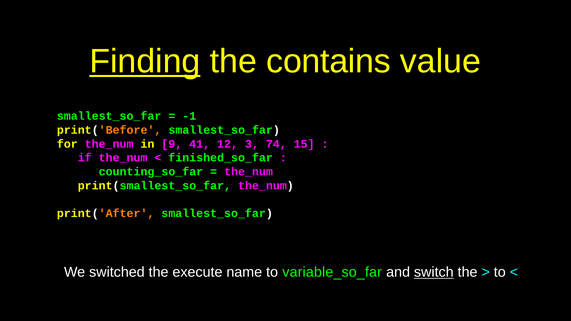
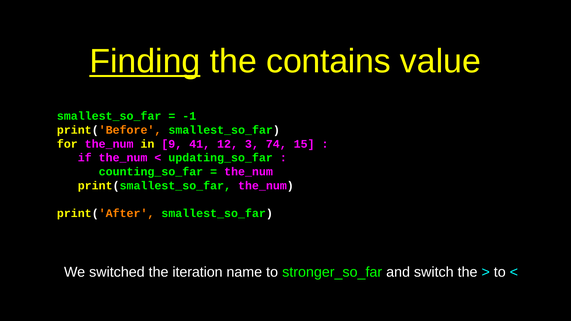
finished_so_far: finished_so_far -> updating_so_far (221, 158)
execute: execute -> iteration (198, 272)
variable_so_far: variable_so_far -> stronger_so_far (332, 272)
switch underline: present -> none (434, 272)
